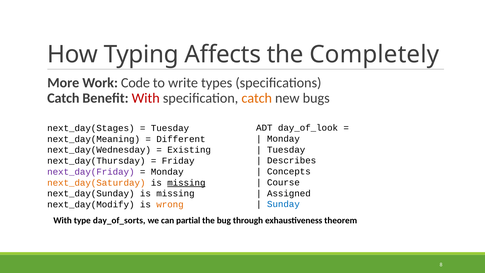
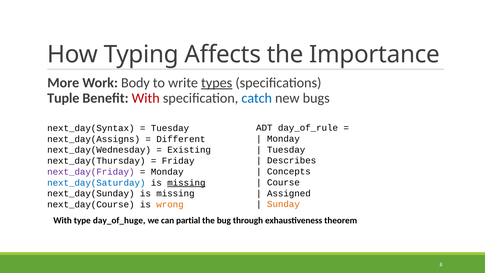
Completely: Completely -> Importance (375, 54)
Code: Code -> Body (135, 83)
types underline: none -> present (217, 83)
Catch: Catch -> Tuple (63, 98)
catch colour: orange -> blue (257, 98)
day_of_look: day_of_look -> day_of_rule (308, 128)
next_day(Stages: next_day(Stages -> next_day(Syntax (91, 128)
next_day(Meaning: next_day(Meaning -> next_day(Assigns (94, 139)
next_day(Saturday colour: orange -> blue (96, 183)
Sunday colour: blue -> orange (283, 204)
next_day(Modify: next_day(Modify -> next_day(Course (91, 204)
day_of_sorts: day_of_sorts -> day_of_huge (119, 220)
